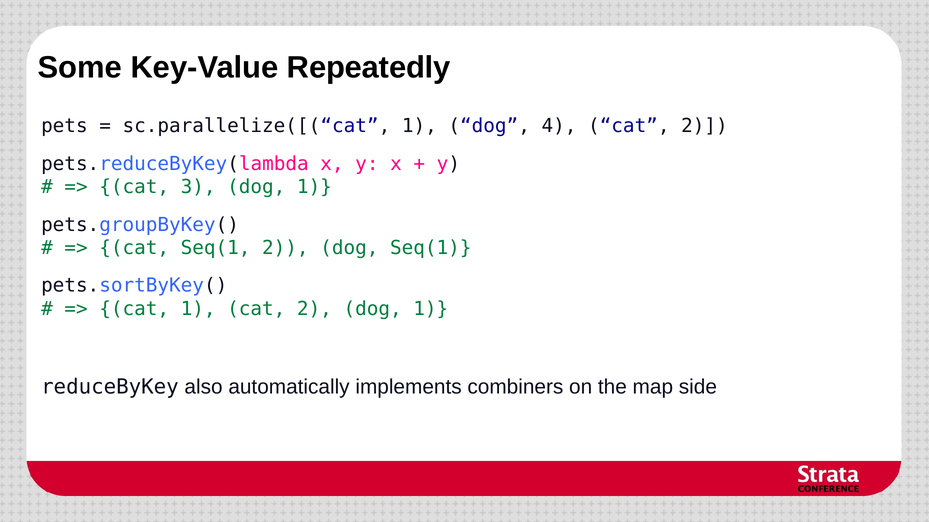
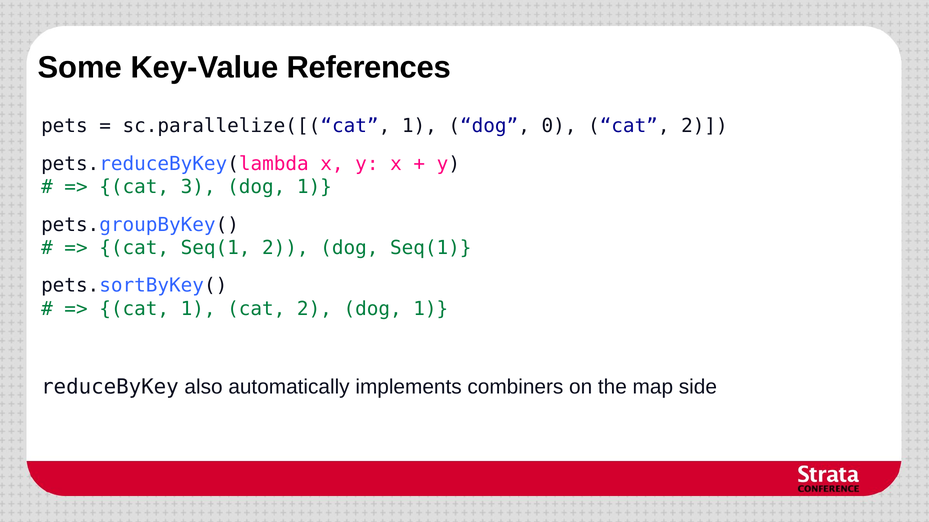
Repeatedly: Repeatedly -> References (369, 68)
4: 4 -> 0 (559, 126)
